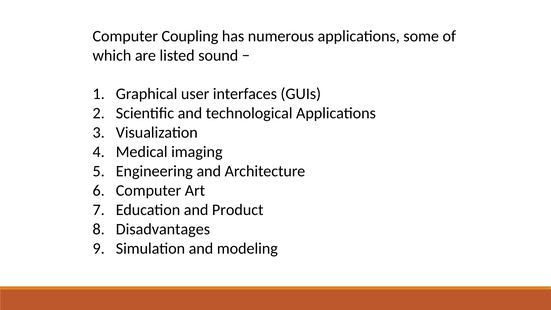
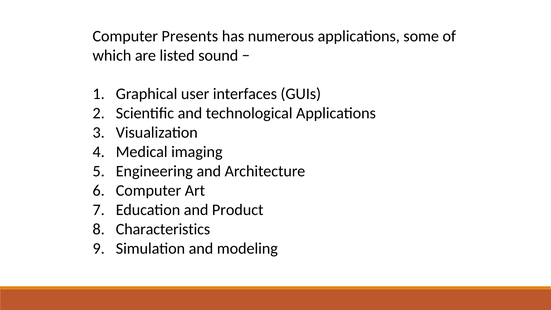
Coupling: Coupling -> Presents (190, 36)
Disadvantages: Disadvantages -> Characteristics (163, 229)
